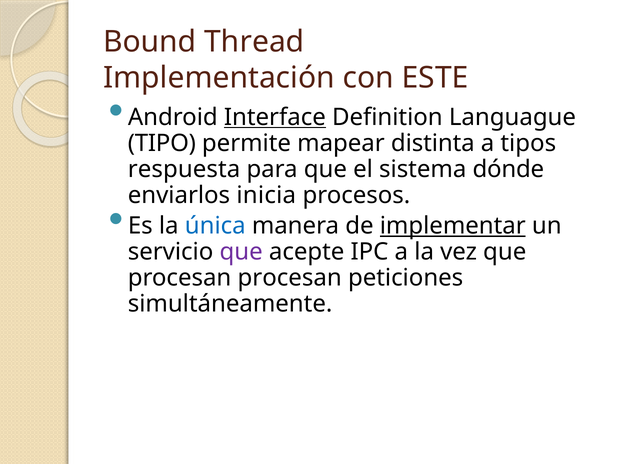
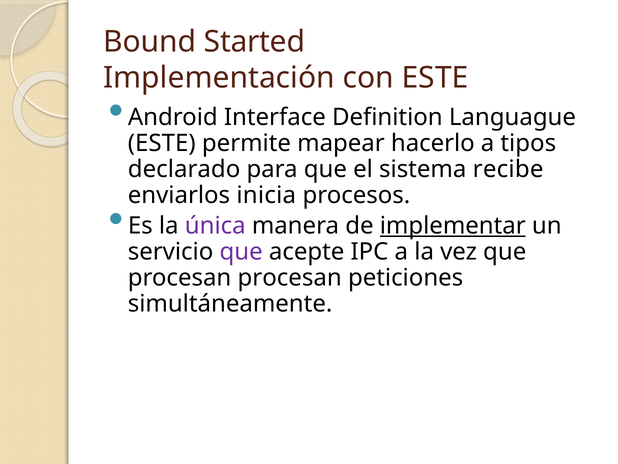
Thread: Thread -> Started (254, 42)
Interface underline: present -> none (275, 117)
TIPO: TIPO -> ESTE (162, 143)
distinta: distinta -> hacerlo (433, 143)
respuesta: respuesta -> declarado (184, 169)
dónde: dónde -> recibe (508, 169)
única colour: blue -> purple (215, 225)
